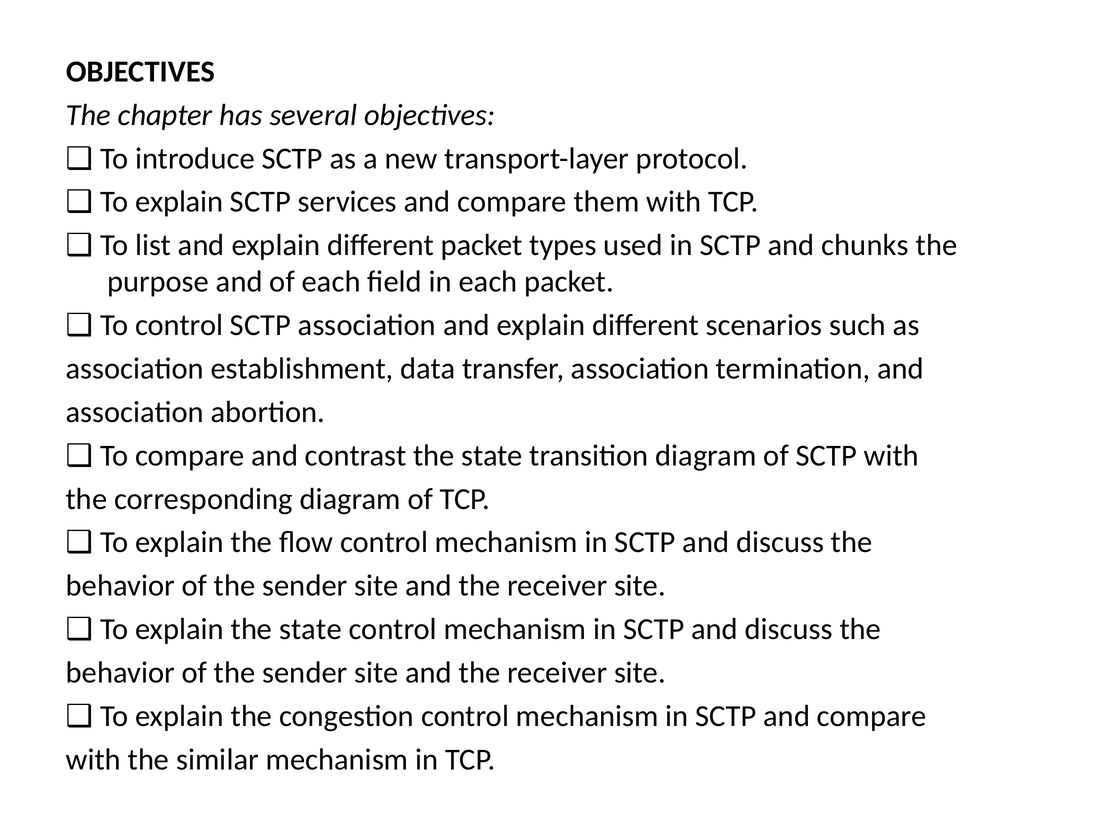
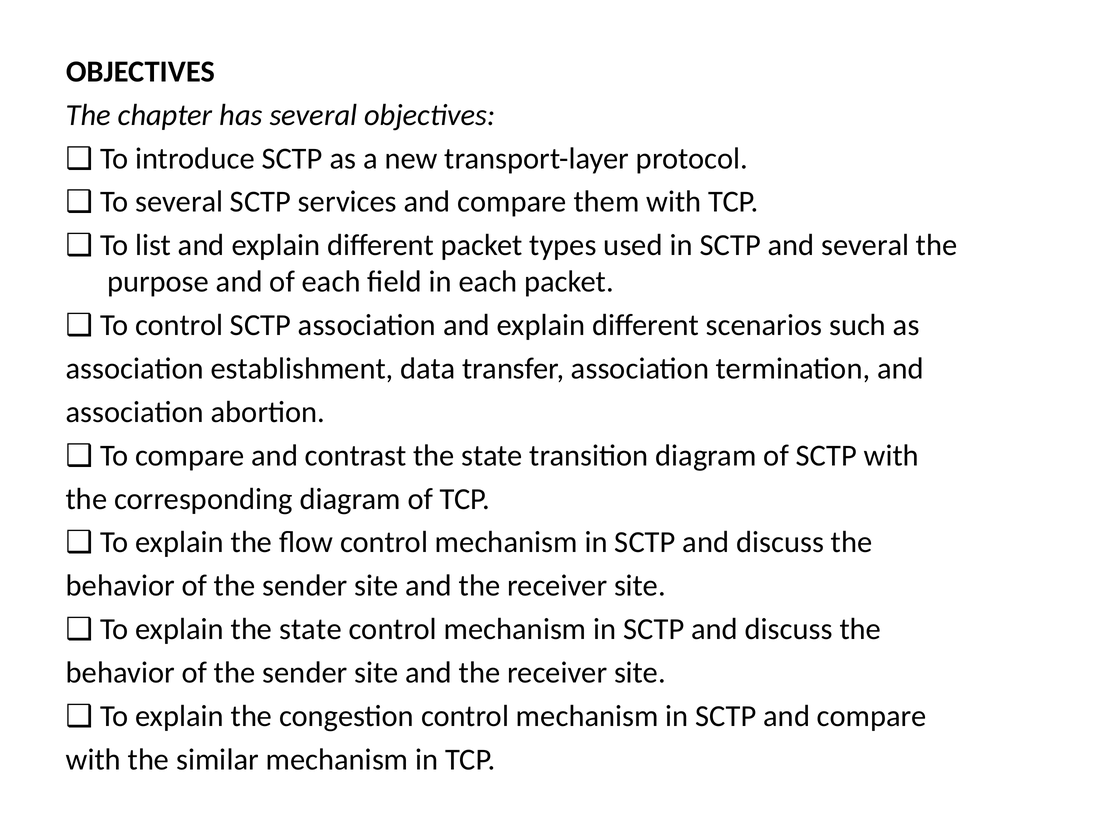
explain: explain -> several (179, 202)
and chunks: chunks -> several (865, 245)
